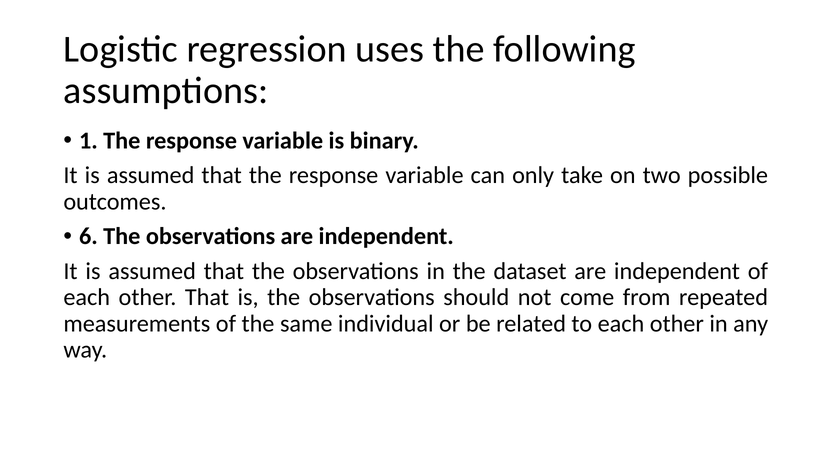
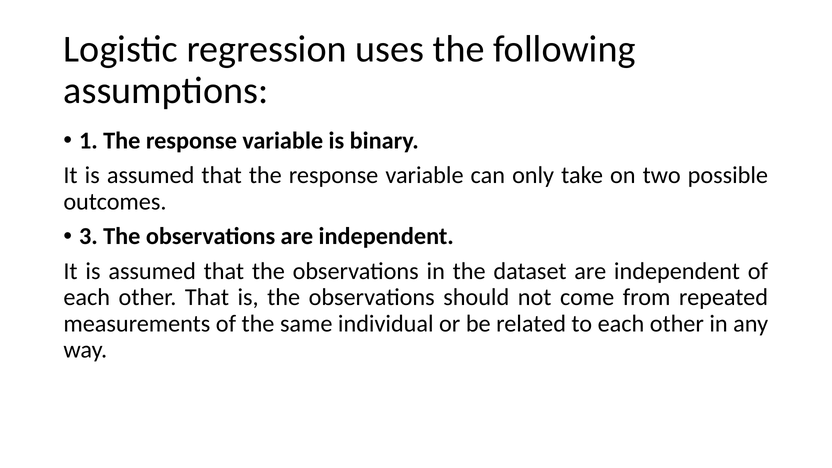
6: 6 -> 3 (88, 236)
